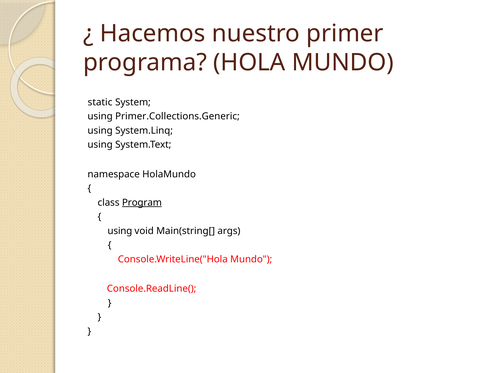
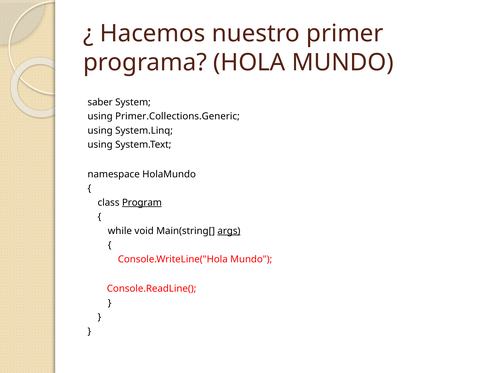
static: static -> saber (100, 102)
using: using -> while (120, 231)
args underline: none -> present (229, 231)
